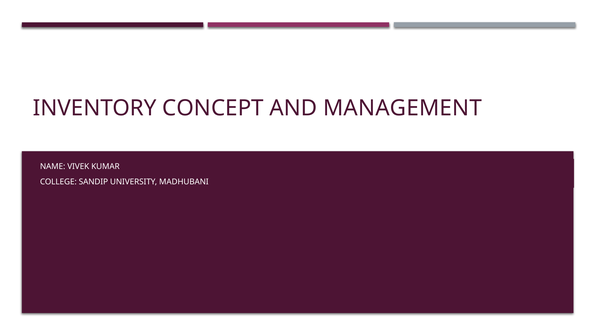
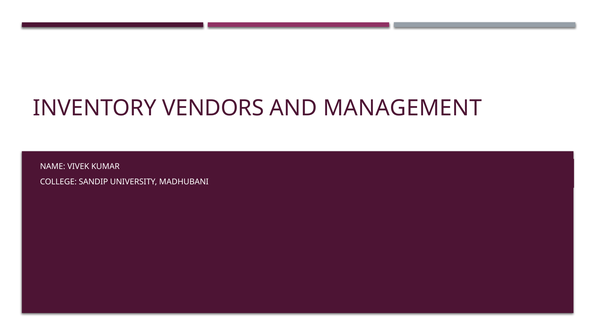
CONCEPT: CONCEPT -> VENDORS (213, 108)
